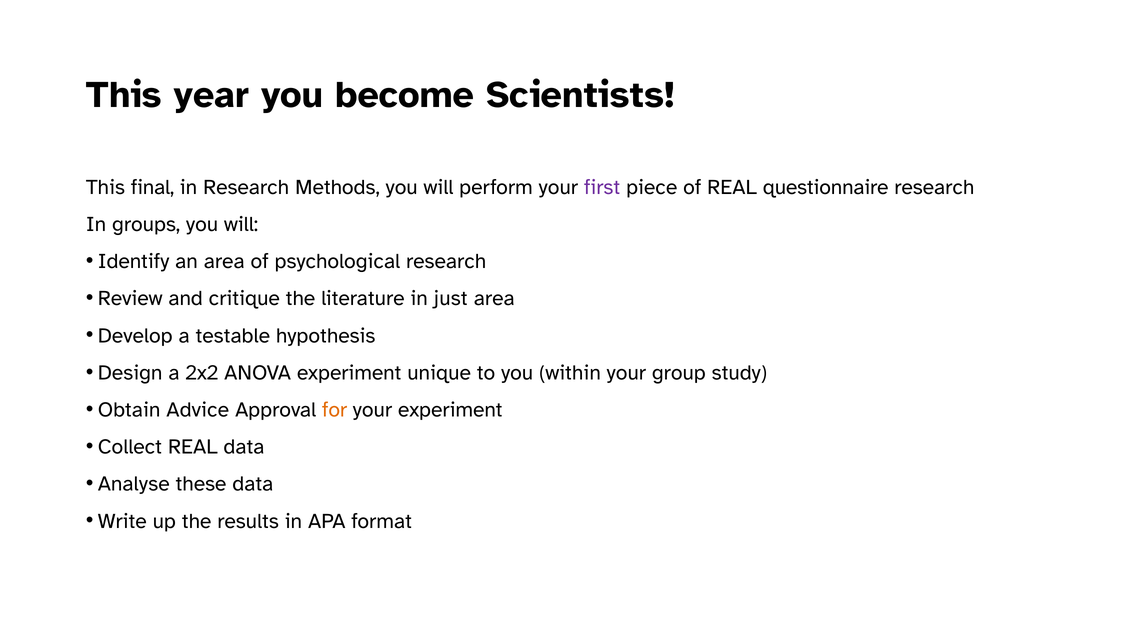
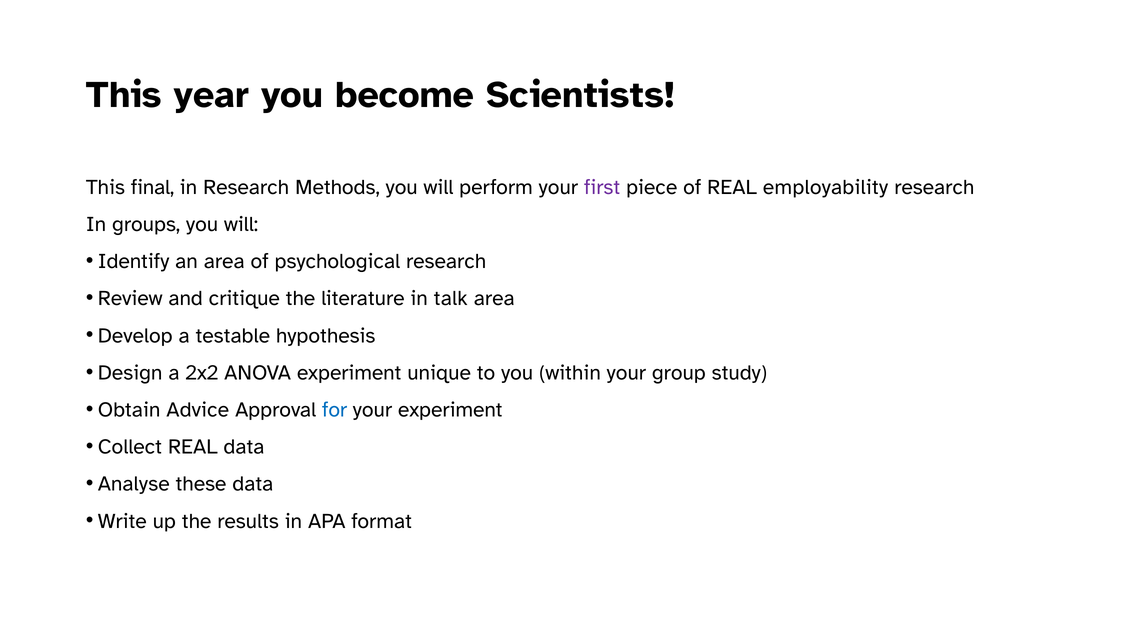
questionnaire: questionnaire -> employability (825, 187)
just: just -> talk (451, 298)
for colour: orange -> blue (335, 410)
